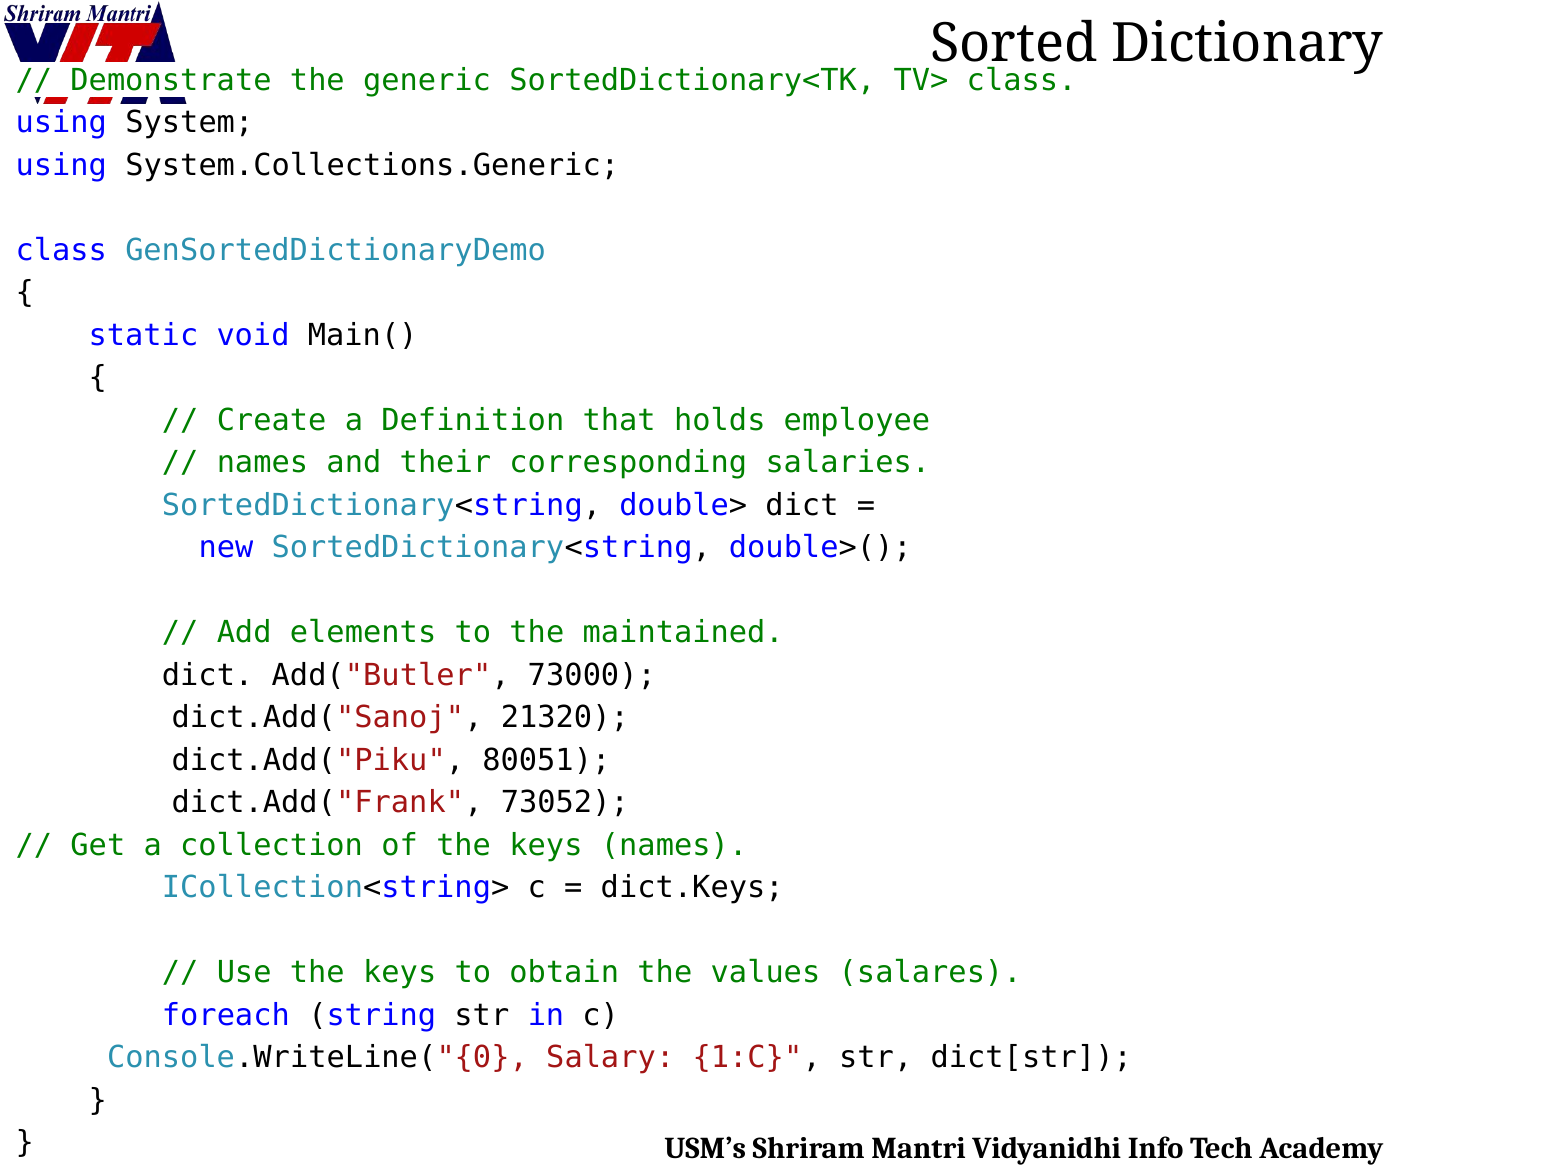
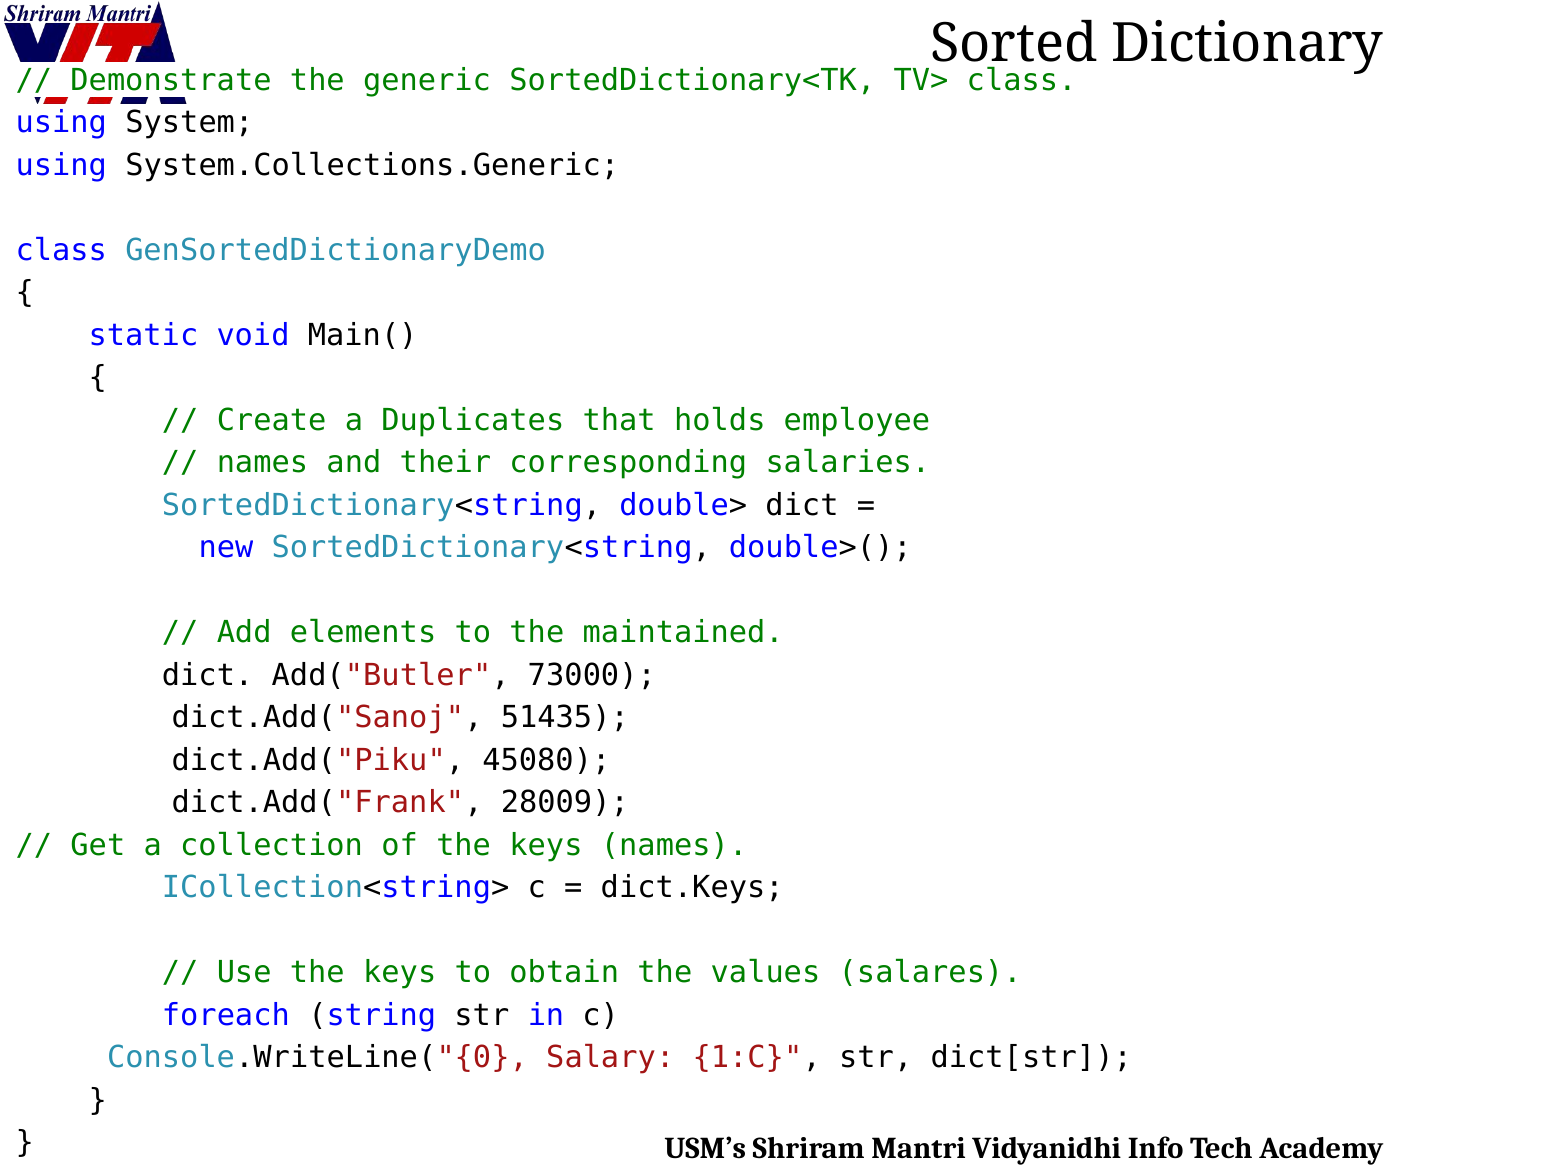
Definition: Definition -> Duplicates (473, 420)
21320: 21320 -> 51435 (565, 718)
80051: 80051 -> 45080 (546, 760)
73052: 73052 -> 28009 (565, 803)
